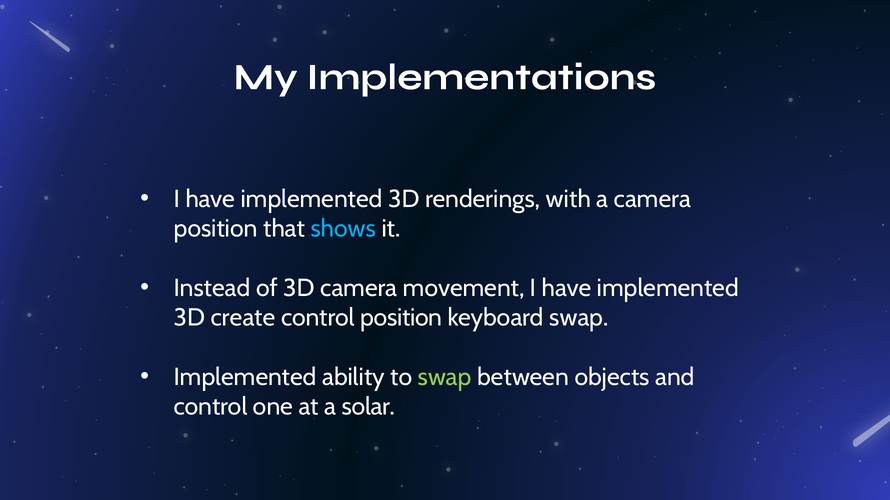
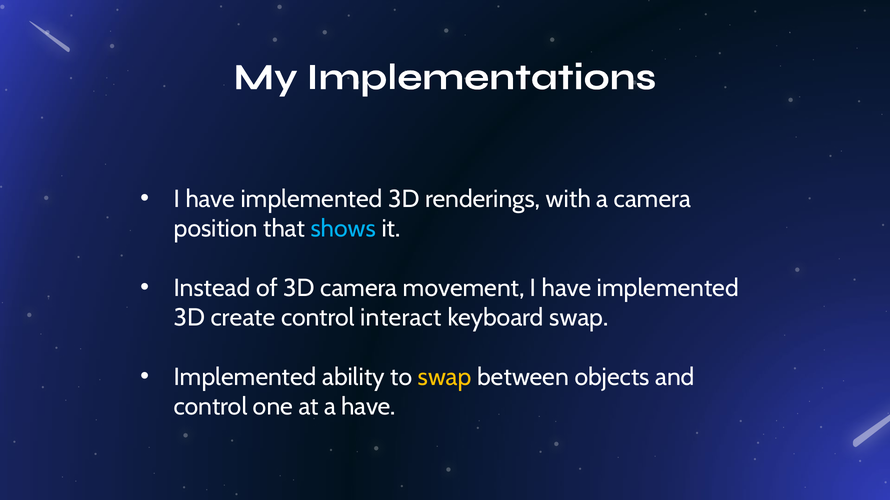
control position: position -> interact (401, 318)
swap colour: light green -> yellow (445, 377)
a solar: solar -> have (368, 407)
